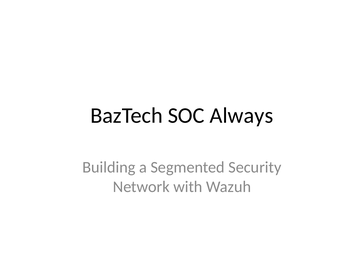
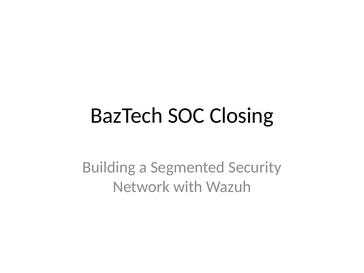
Always: Always -> Closing (242, 116)
